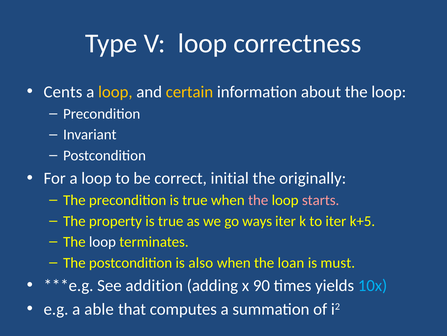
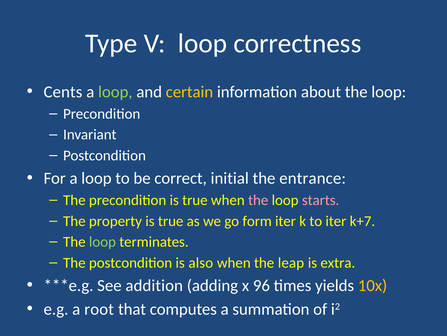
loop colour: yellow -> light green (115, 92)
originally: originally -> entrance (313, 178)
ways: ways -> form (257, 221)
k+5: k+5 -> k+7 (362, 221)
loop colour: white -> light green (102, 241)
loan: loan -> leap (291, 262)
must: must -> extra (338, 262)
90: 90 -> 96 (261, 285)
10x colour: light blue -> yellow (373, 285)
able: able -> root (99, 309)
